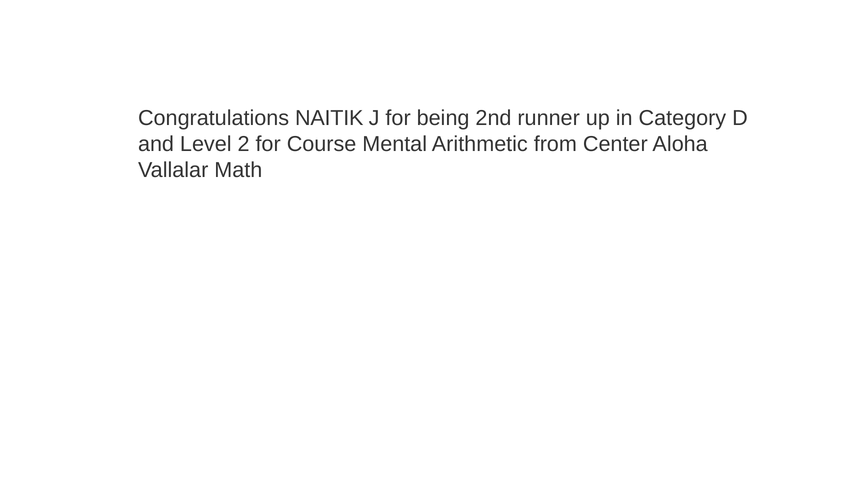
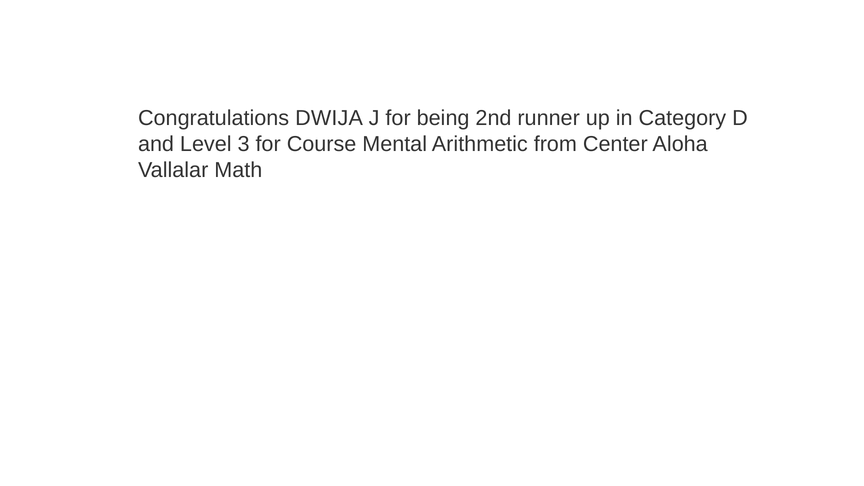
NAITIK: NAITIK -> DWIJA (329, 118)
2: 2 -> 3 (244, 144)
